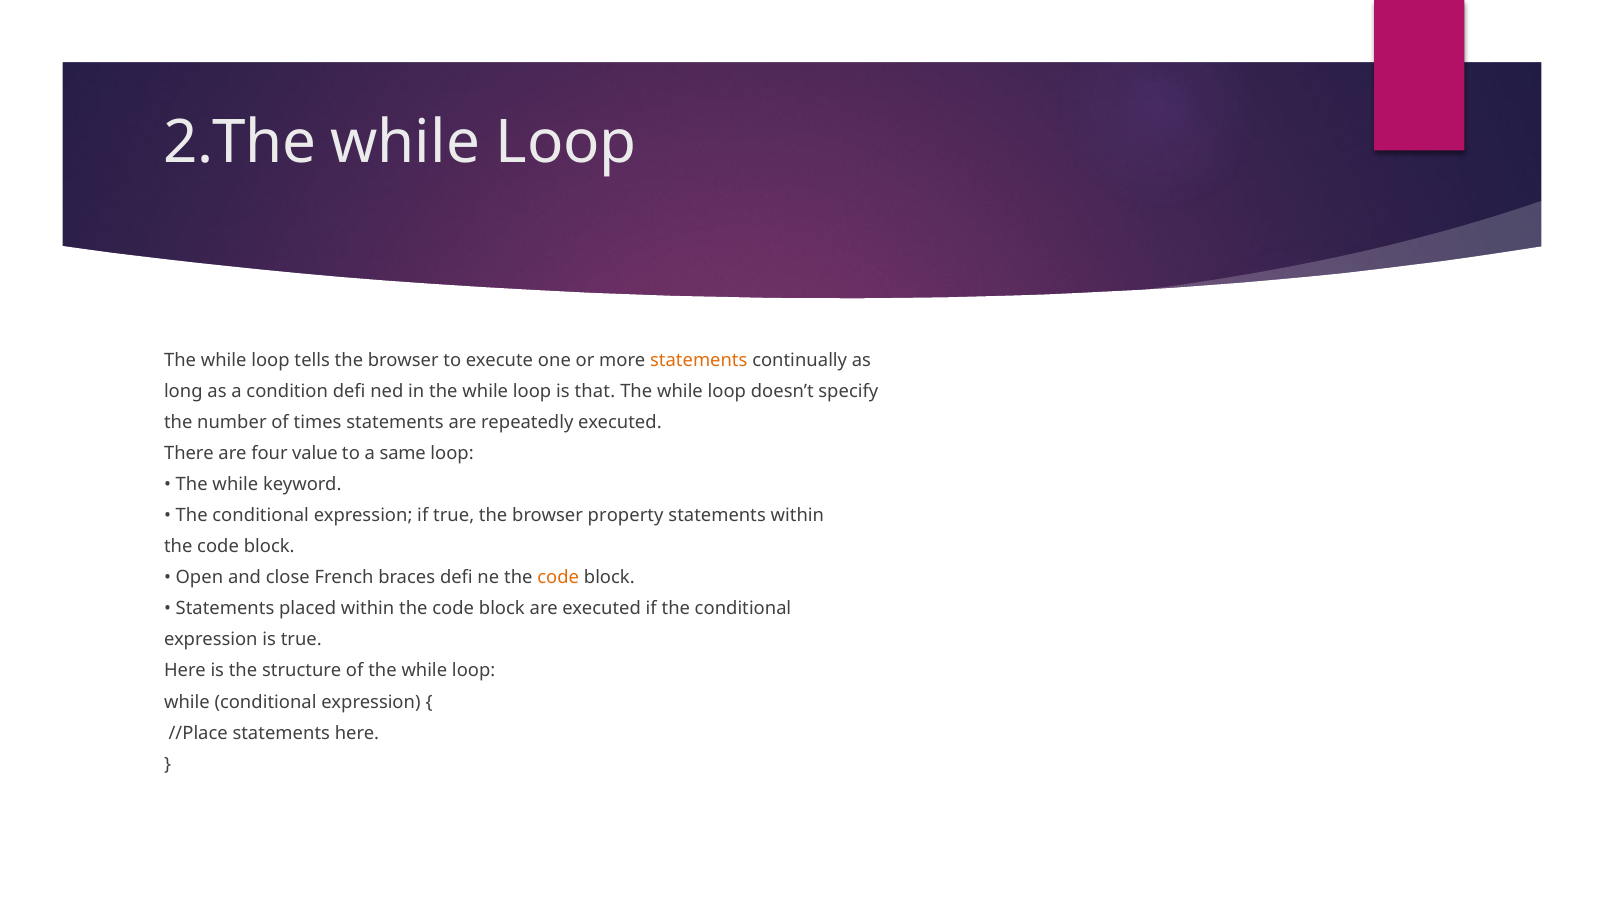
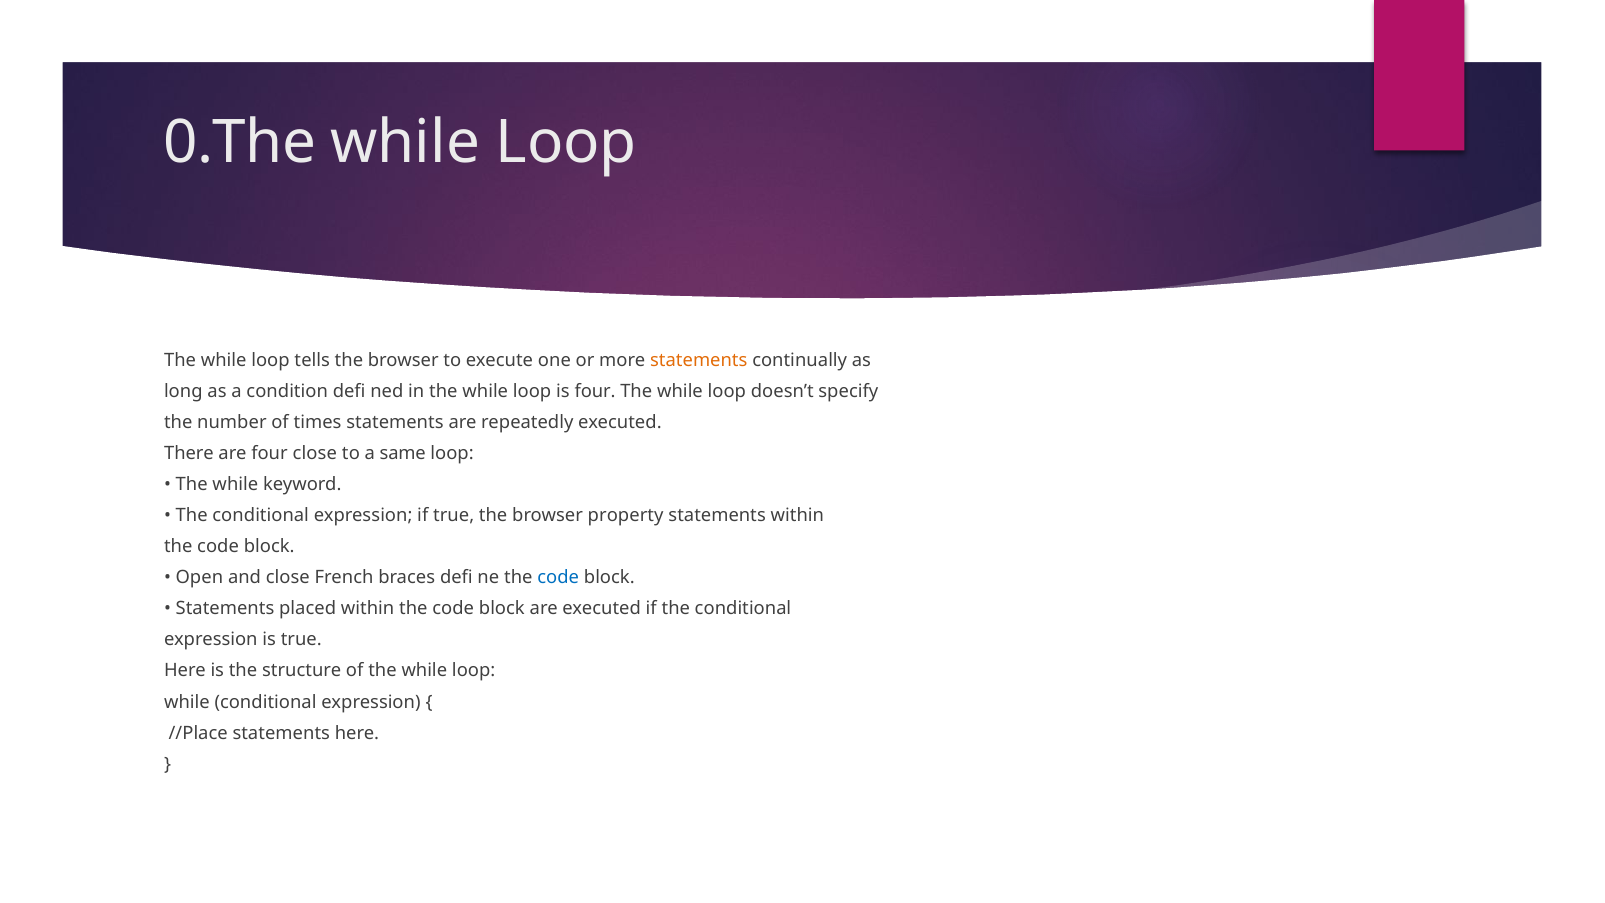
2.The: 2.The -> 0.The (240, 143)
is that: that -> four (595, 391)
four value: value -> close (315, 453)
code colour: orange -> blue (558, 578)
